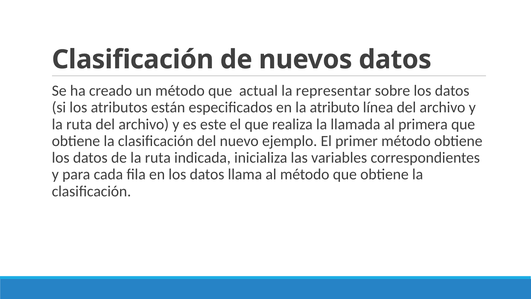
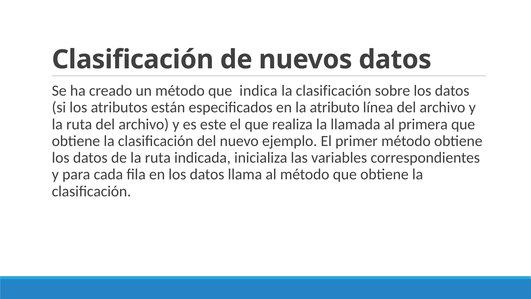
actual: actual -> indica (258, 91)
representar: representar -> clasificación (334, 91)
